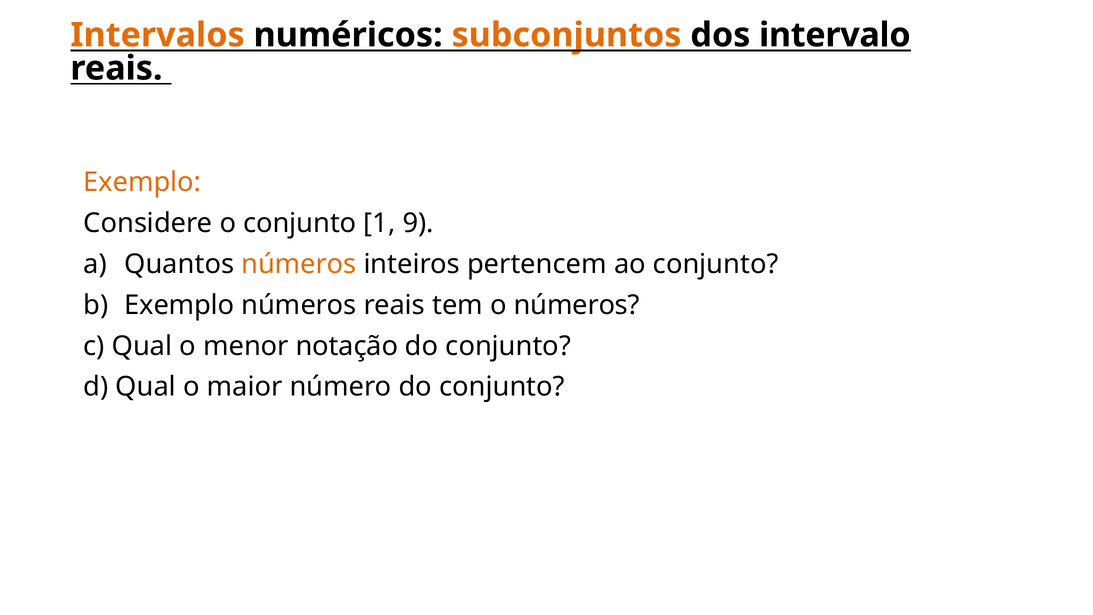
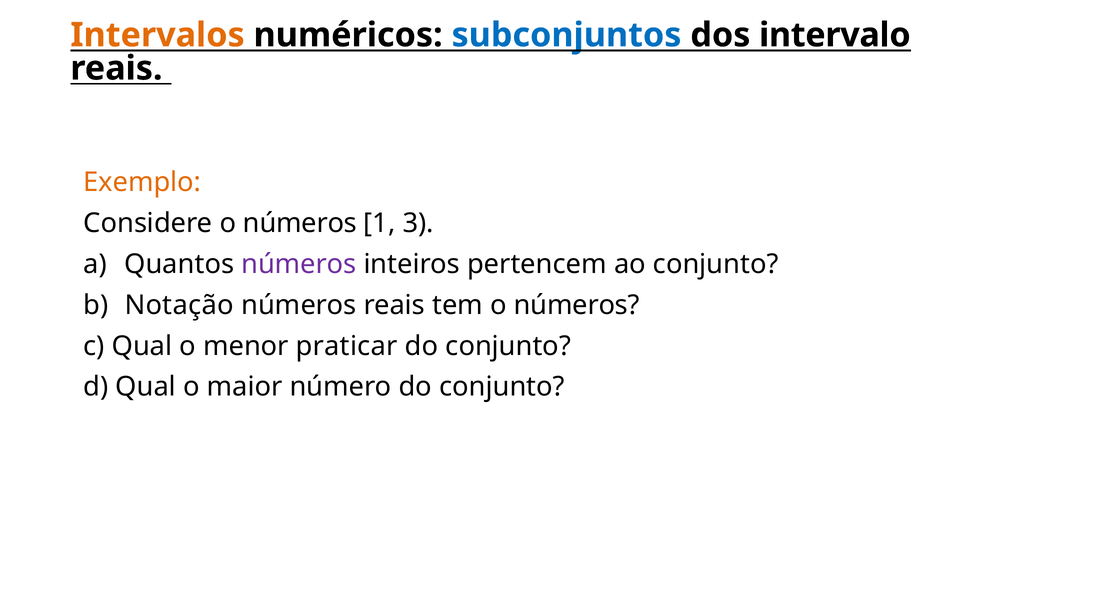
subconjuntos colour: orange -> blue (566, 35)
Considere o conjunto: conjunto -> números (300, 223)
9: 9 -> 3 (418, 223)
números colour: orange -> purple (299, 264)
Exemplo: Exemplo -> Notação (179, 305)
notação: notação -> praticar (347, 346)
